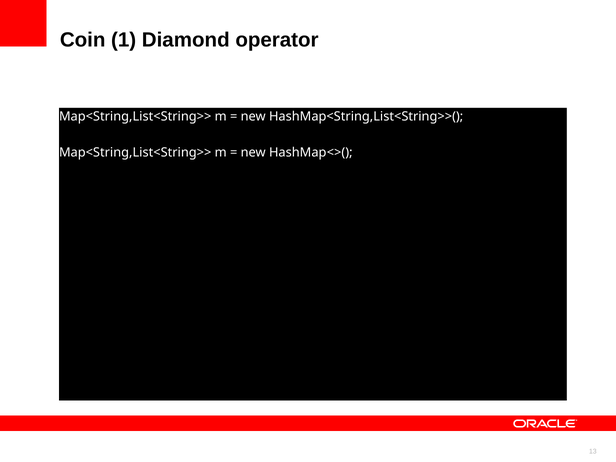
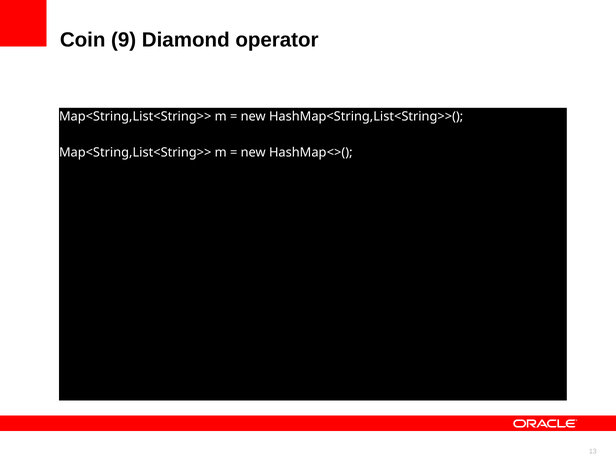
1: 1 -> 9 (124, 40)
